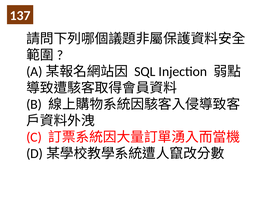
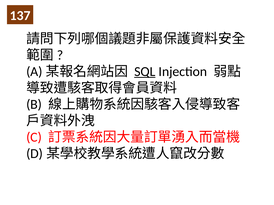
SQL underline: none -> present (145, 72)
